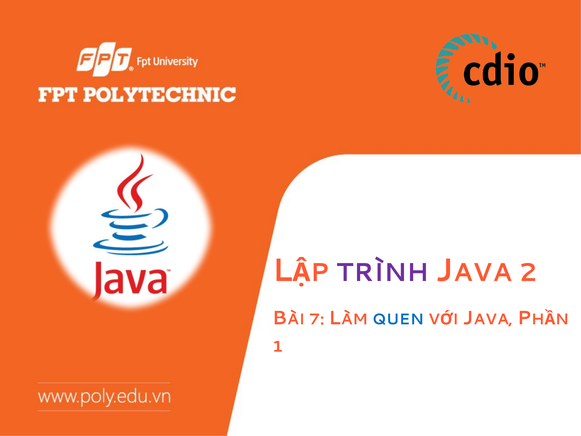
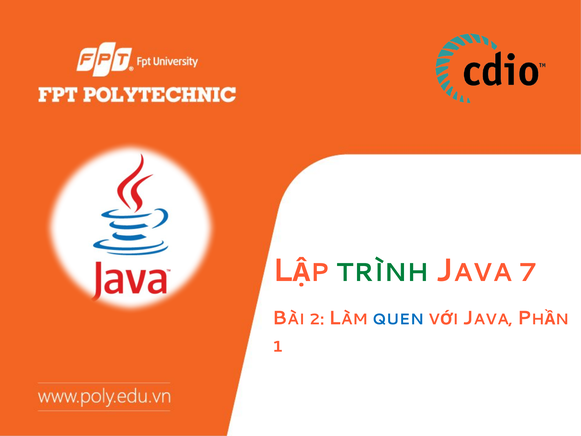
TRÌNH colour: purple -> green (382, 272)
2: 2 -> 7 (528, 272)
7: 7 -> 2 (317, 319)
